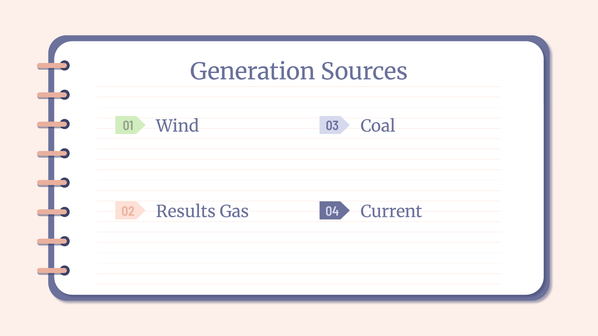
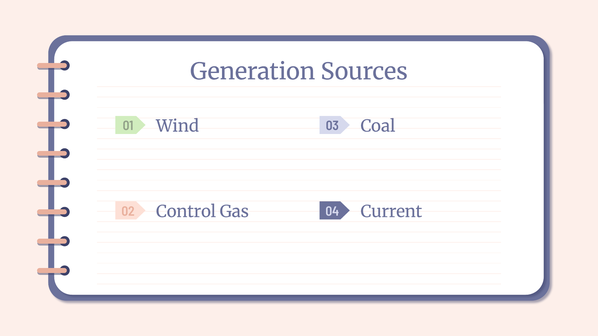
Results: Results -> Control (186, 212)
